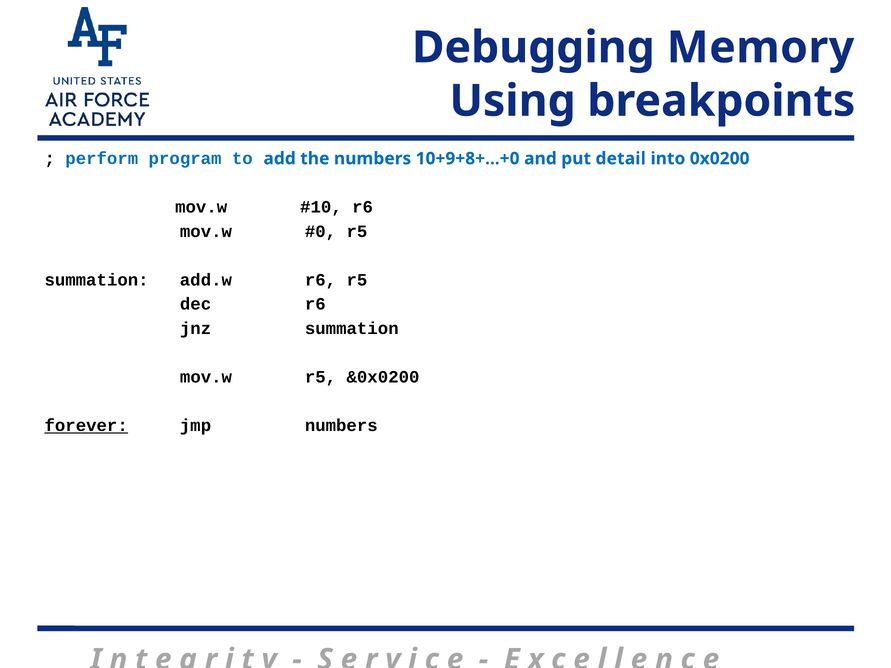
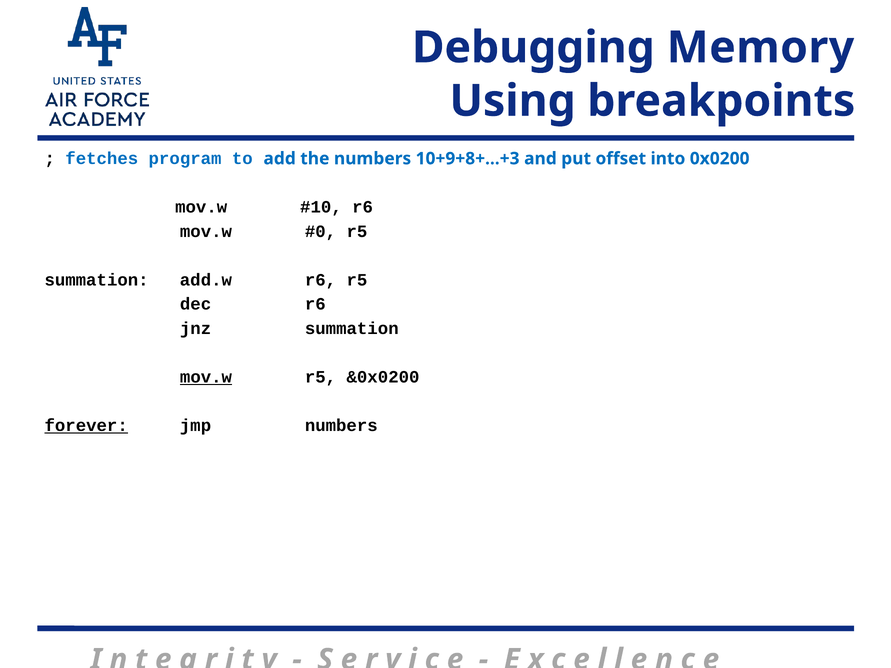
perform: perform -> fetches (102, 159)
10+9+8+...+0: 10+9+8+...+0 -> 10+9+8+...+3 (468, 159)
detail: detail -> offset (621, 159)
mov.w underline: none -> present (206, 377)
